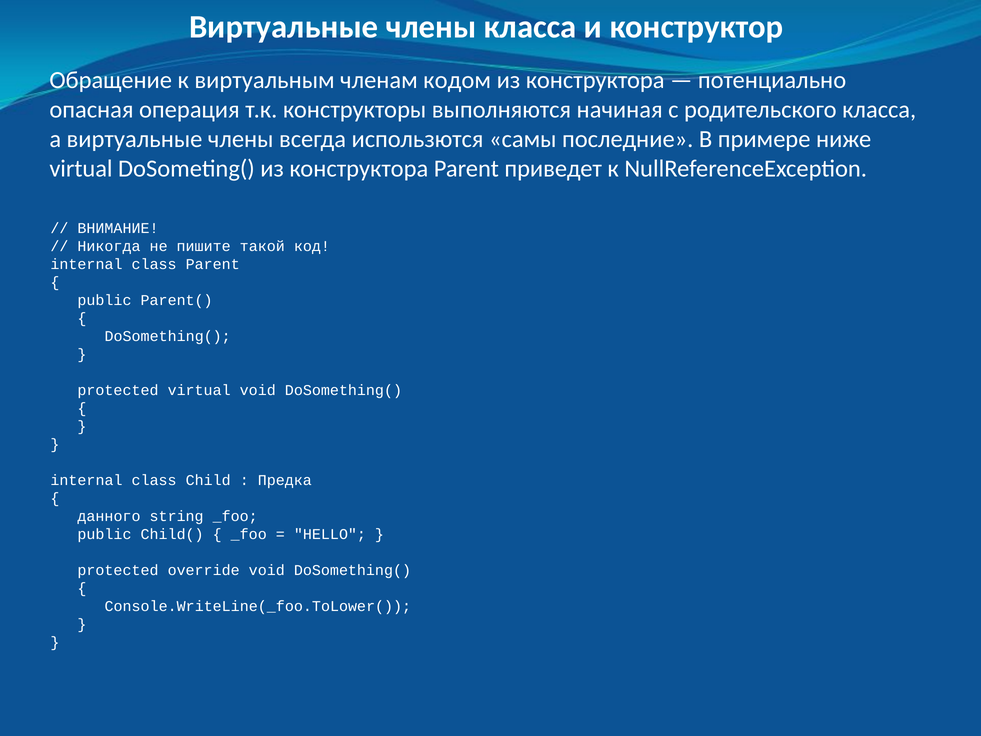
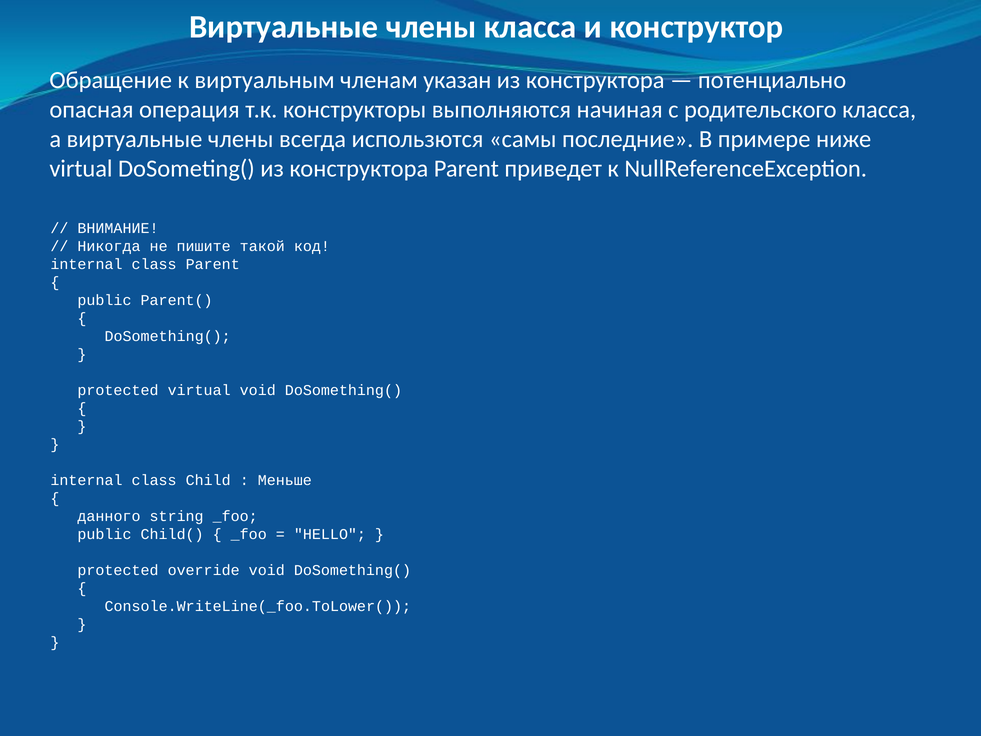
кодом: кодом -> указан (457, 80)
Предка: Предка -> Меньше (285, 480)
